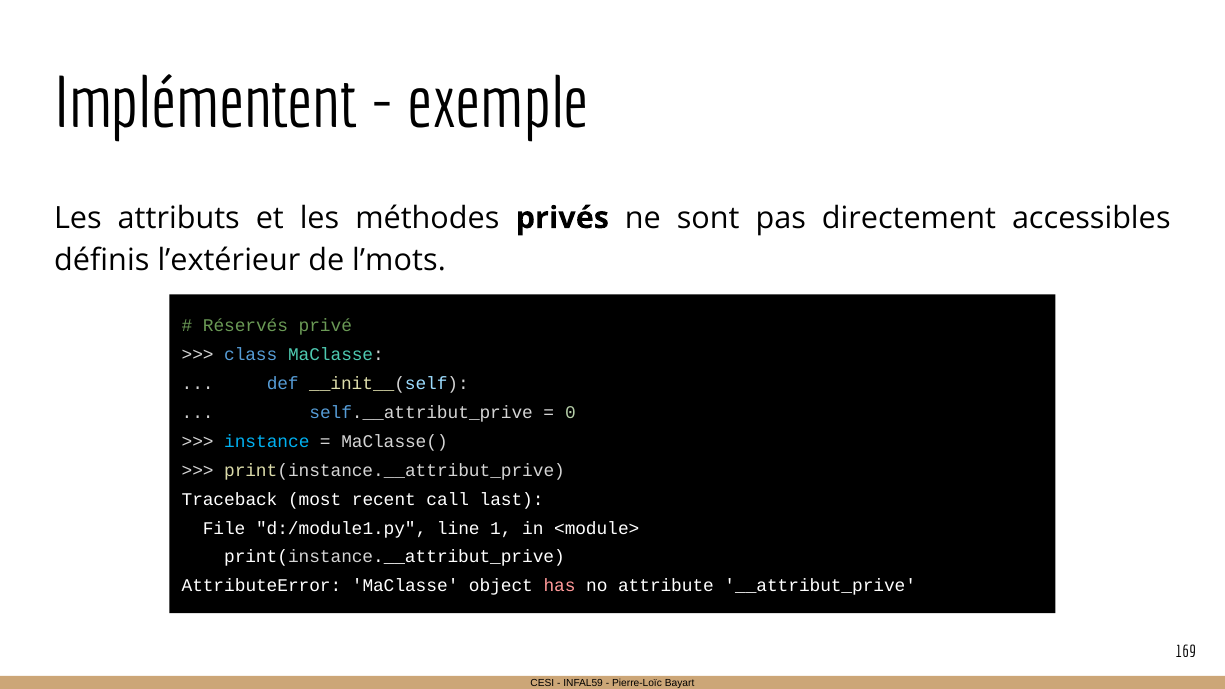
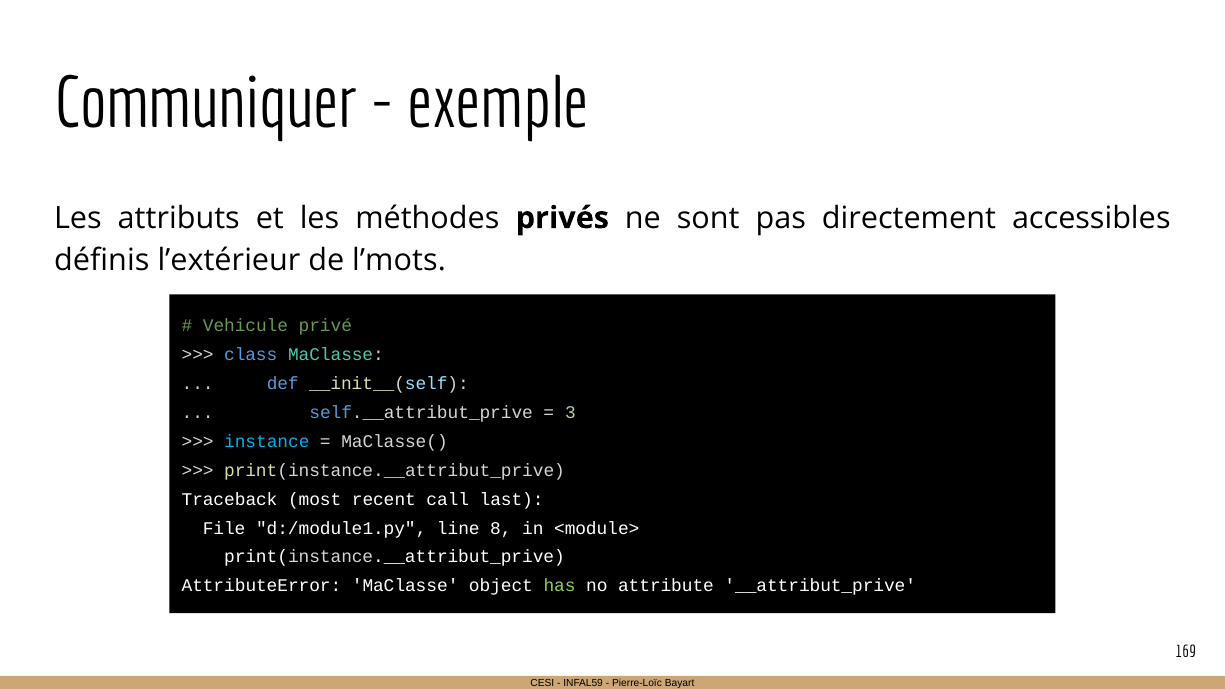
Implémentent: Implémentent -> Communiquer (206, 104)
Réservés: Réservés -> Vehicule (245, 326)
0: 0 -> 3 (570, 413)
1: 1 -> 8 (501, 528)
has colour: pink -> light green (560, 586)
